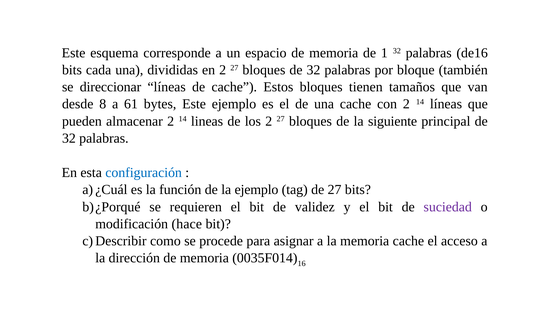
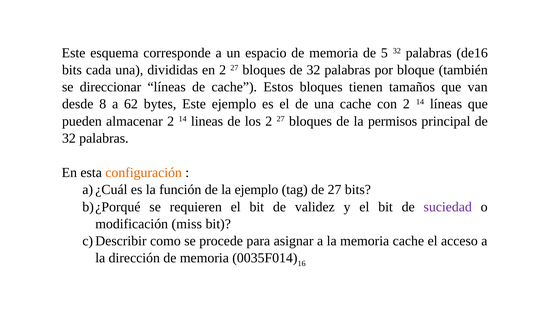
1: 1 -> 5 (384, 53)
61: 61 -> 62 (131, 104)
siguiente: siguiente -> permisos (393, 121)
configuración colour: blue -> orange (144, 173)
hace: hace -> miss (187, 224)
